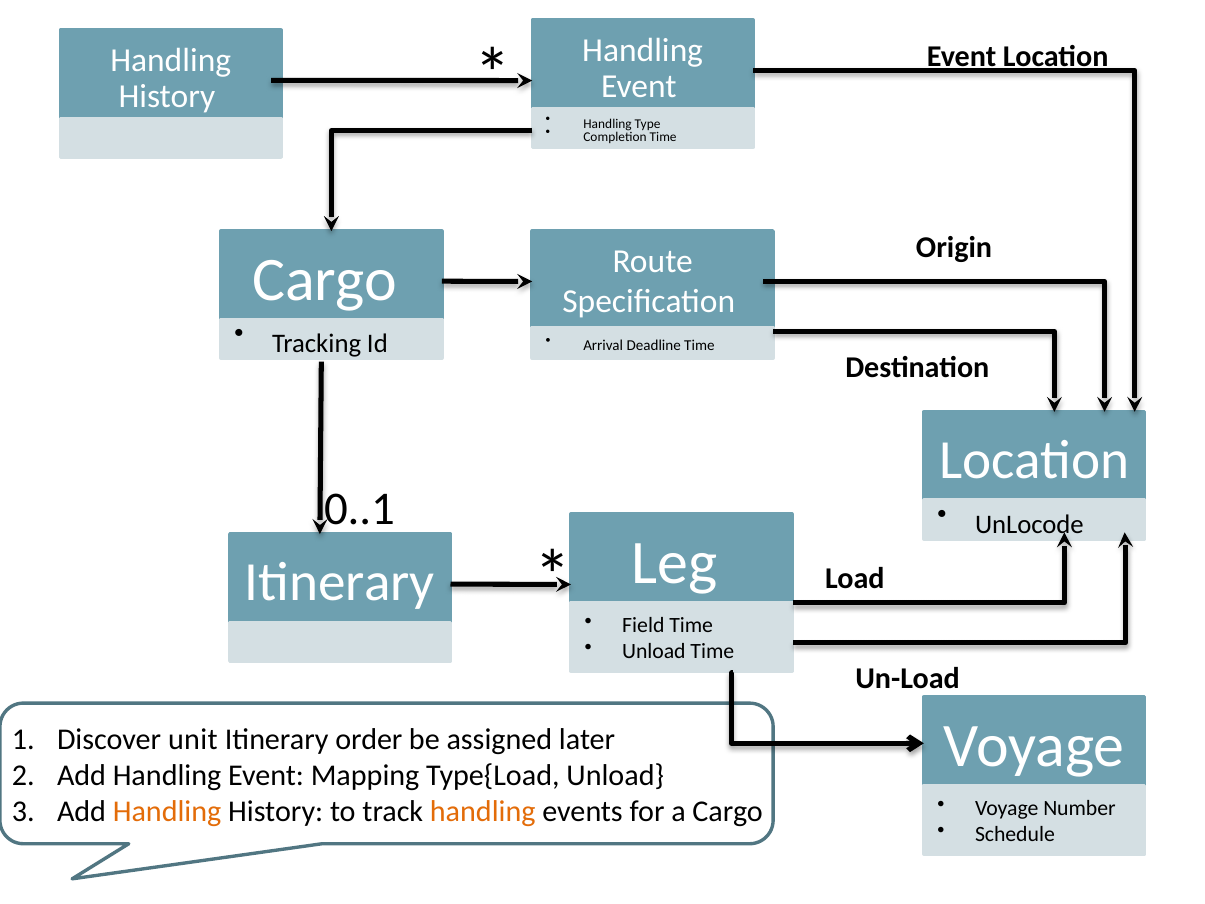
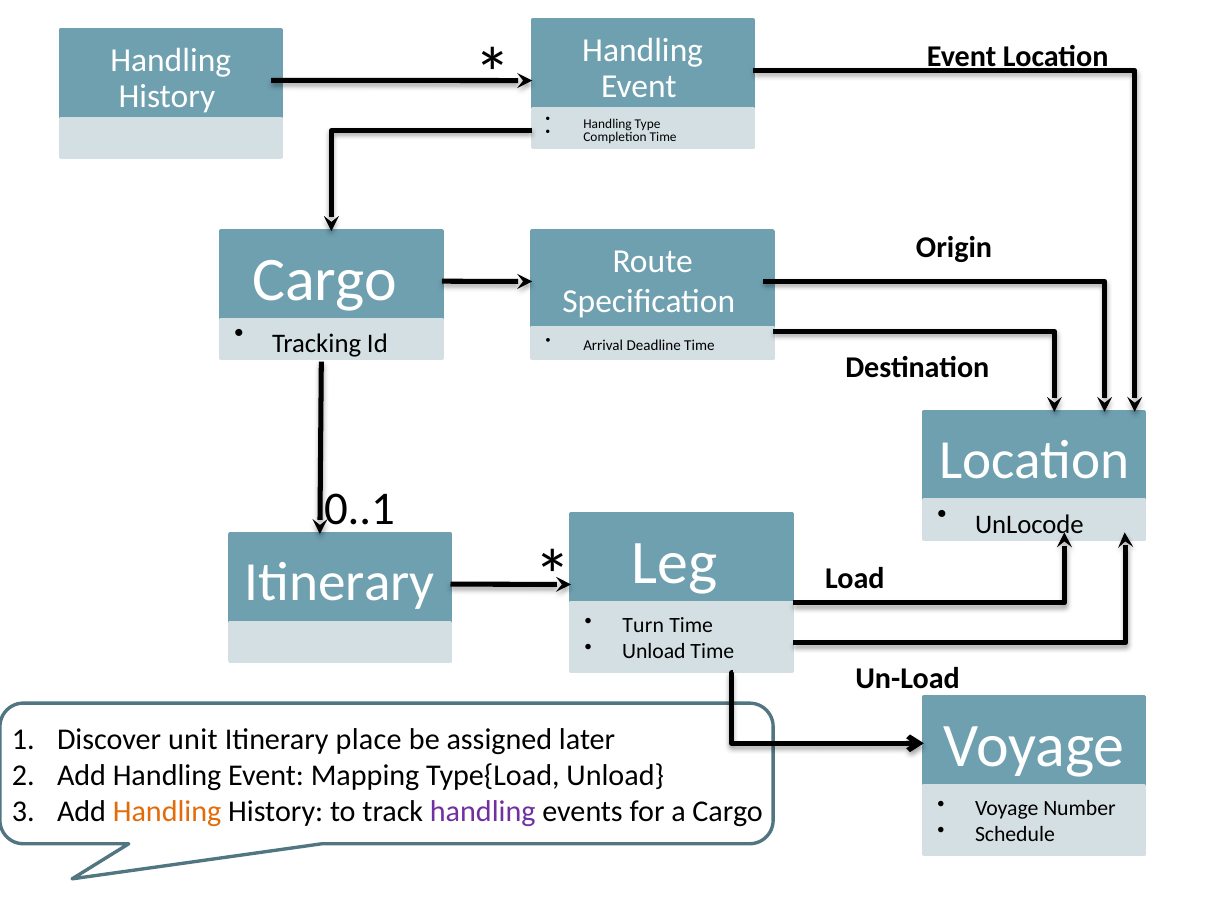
Field: Field -> Turn (643, 625)
order: order -> place (369, 739)
handling colour: orange -> purple (483, 811)
